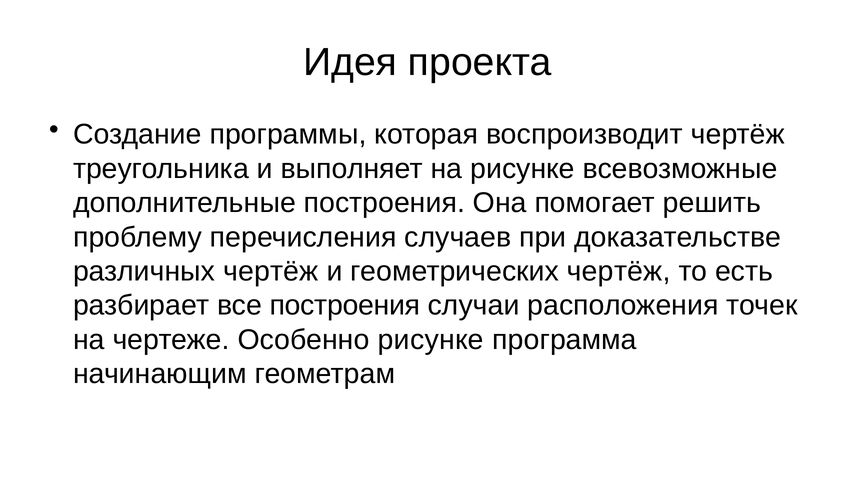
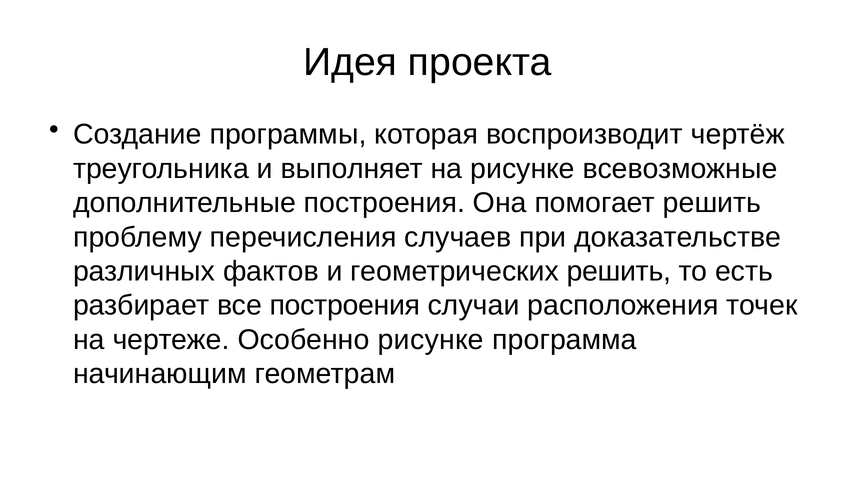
различных чертёж: чертёж -> фактов (271, 271)
геометрических чертёж: чертёж -> решить (619, 271)
